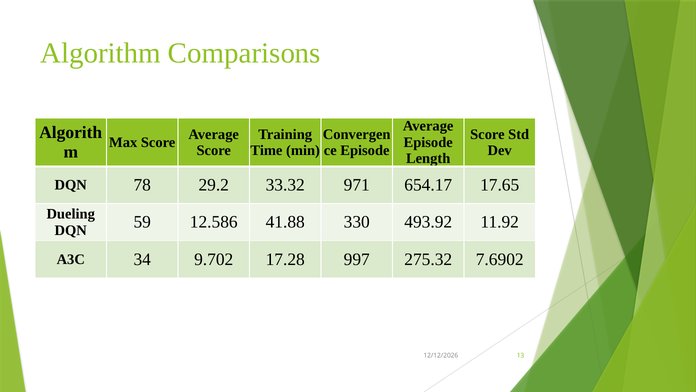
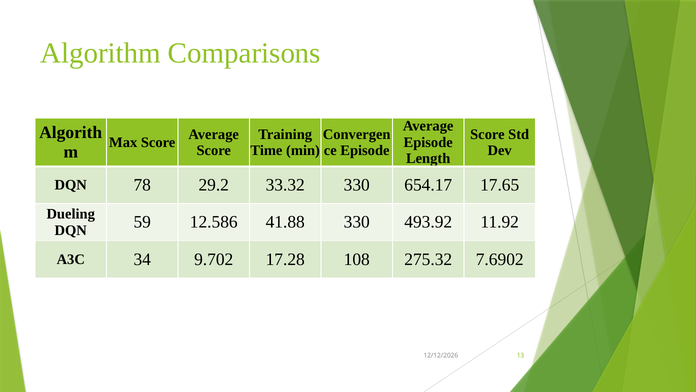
33.32 971: 971 -> 330 (357, 185)
997: 997 -> 108 (357, 259)
